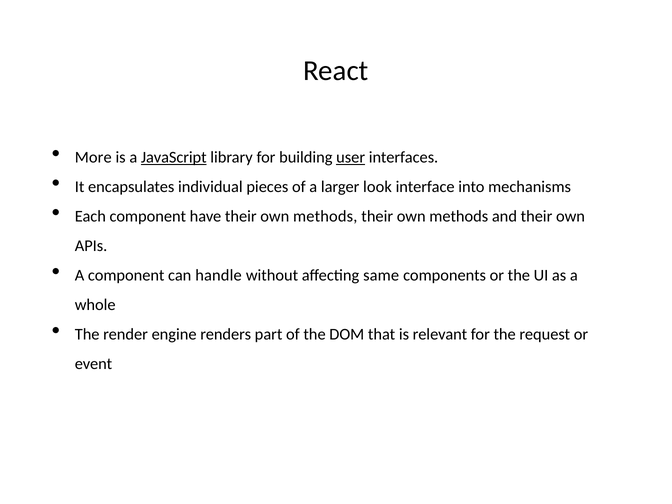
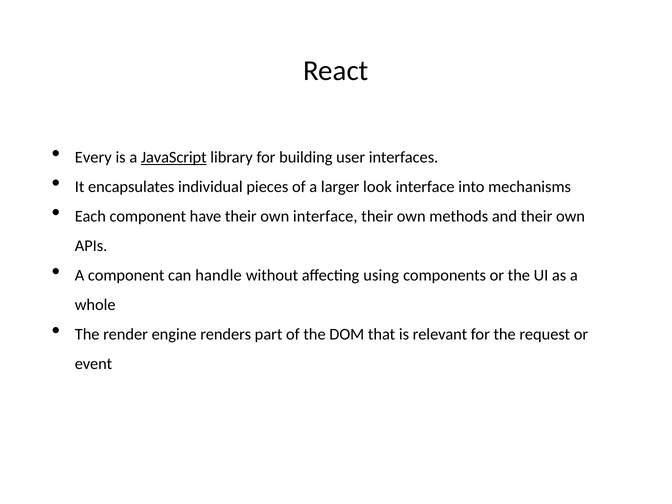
More: More -> Every (93, 157)
user underline: present -> none (351, 157)
have their own methods: methods -> interface (325, 216)
same: same -> using (381, 275)
